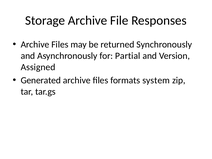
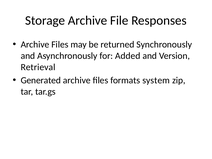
Partial: Partial -> Added (128, 56)
Assigned: Assigned -> Retrieval (38, 67)
